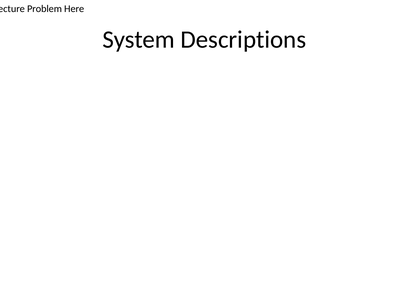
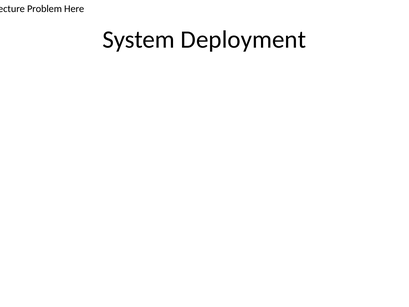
Descriptions: Descriptions -> Deployment (243, 40)
